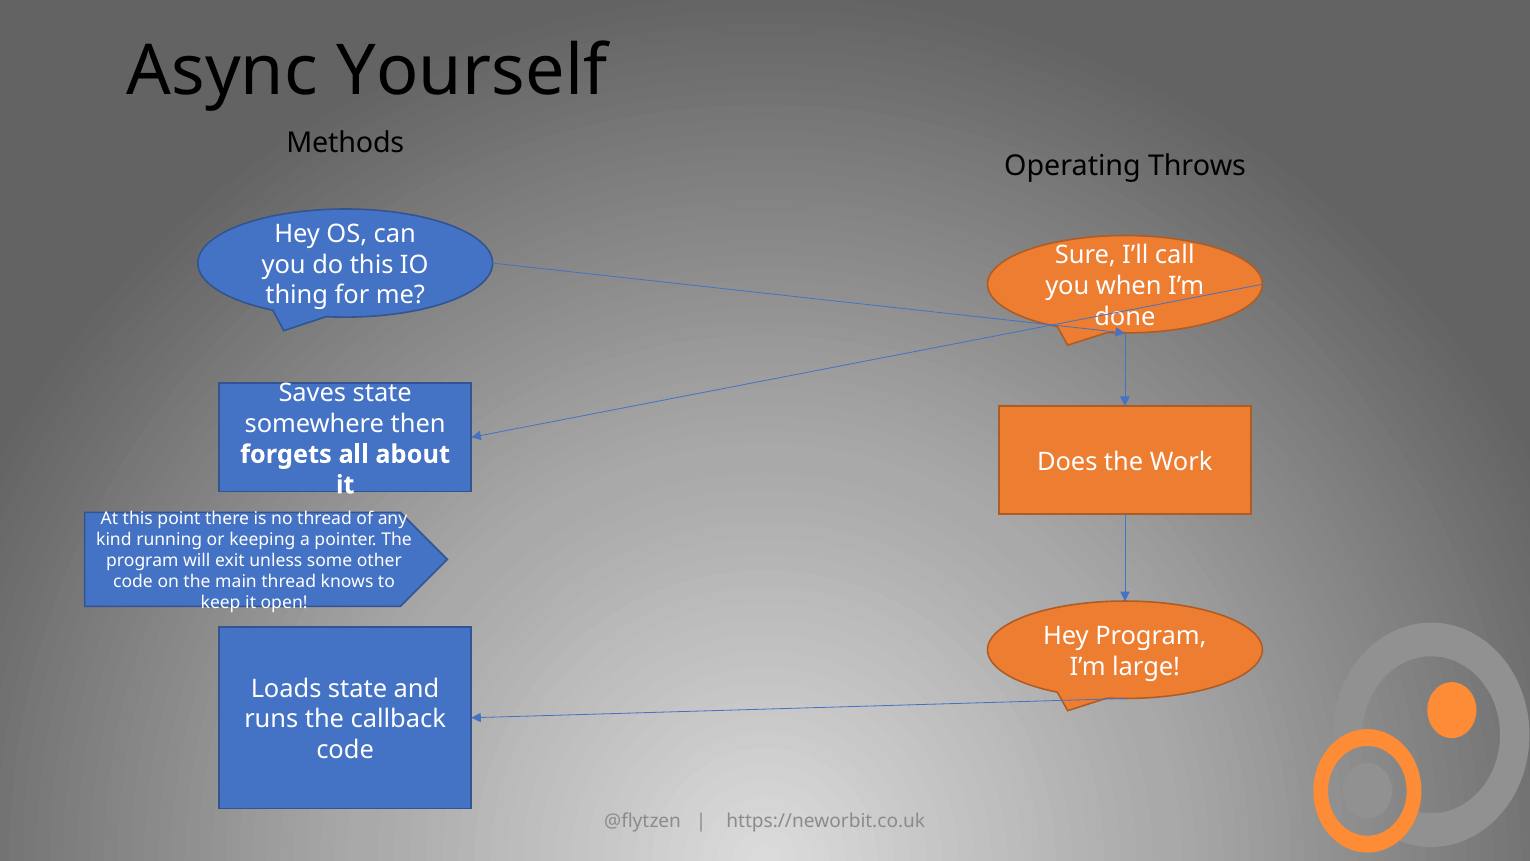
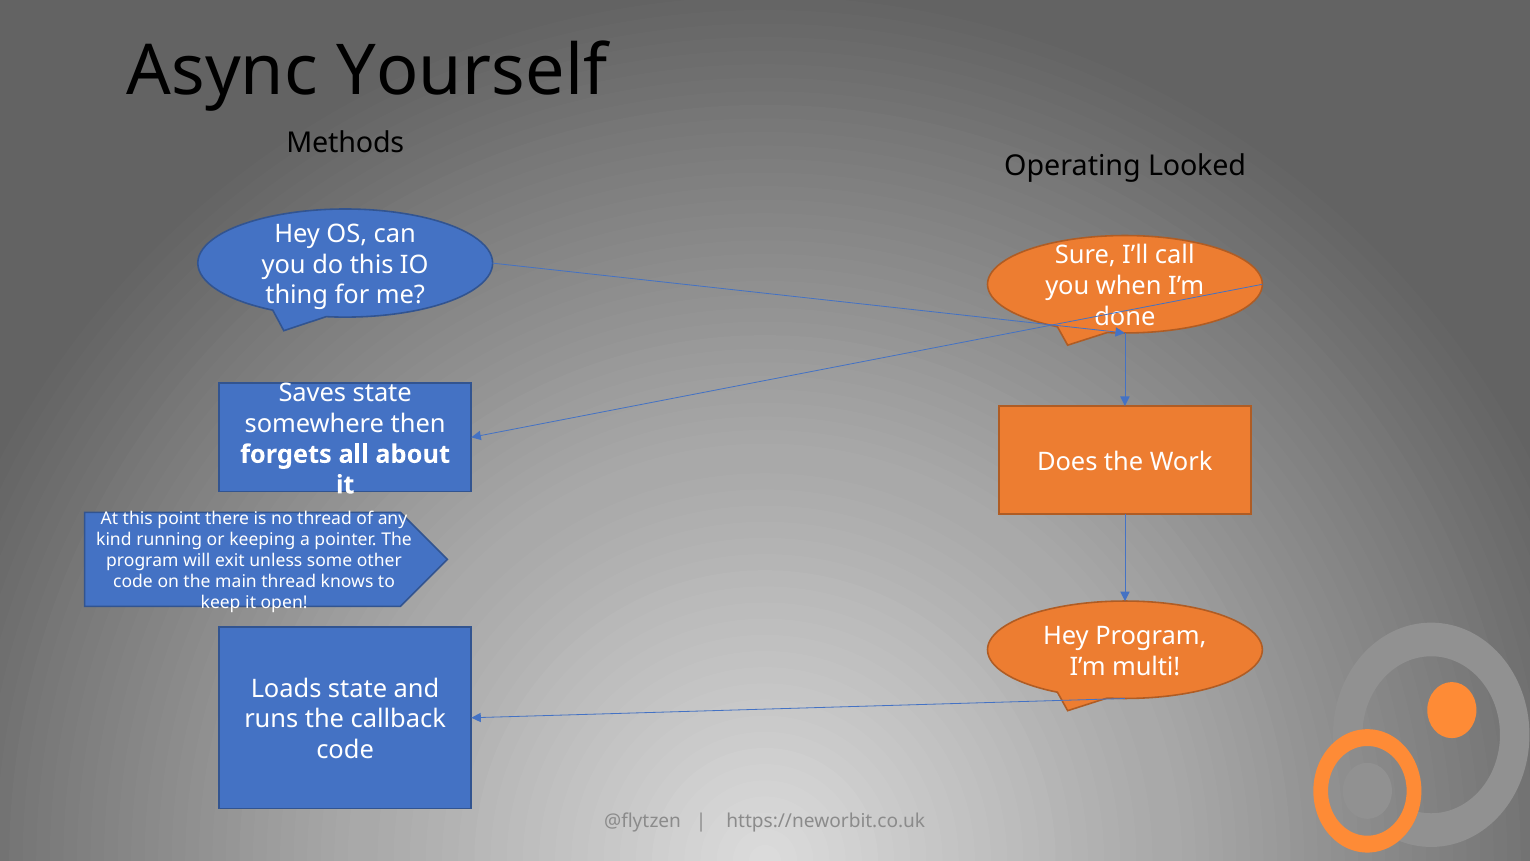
Throws: Throws -> Looked (1197, 166)
large: large -> multi (1146, 667)
